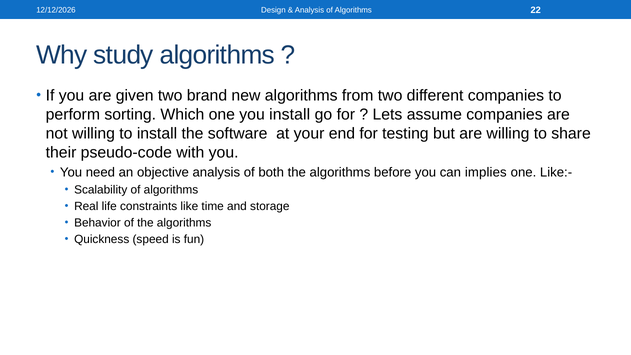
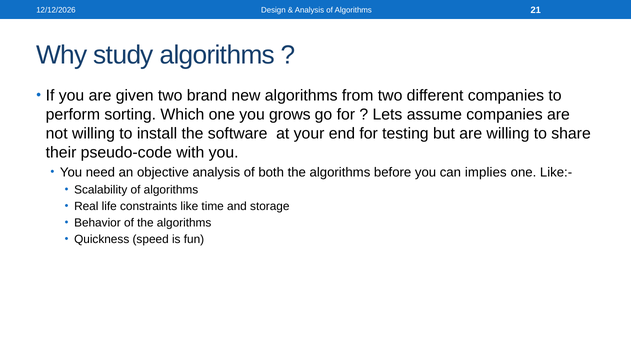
22: 22 -> 21 (536, 10)
you install: install -> grows (290, 115)
